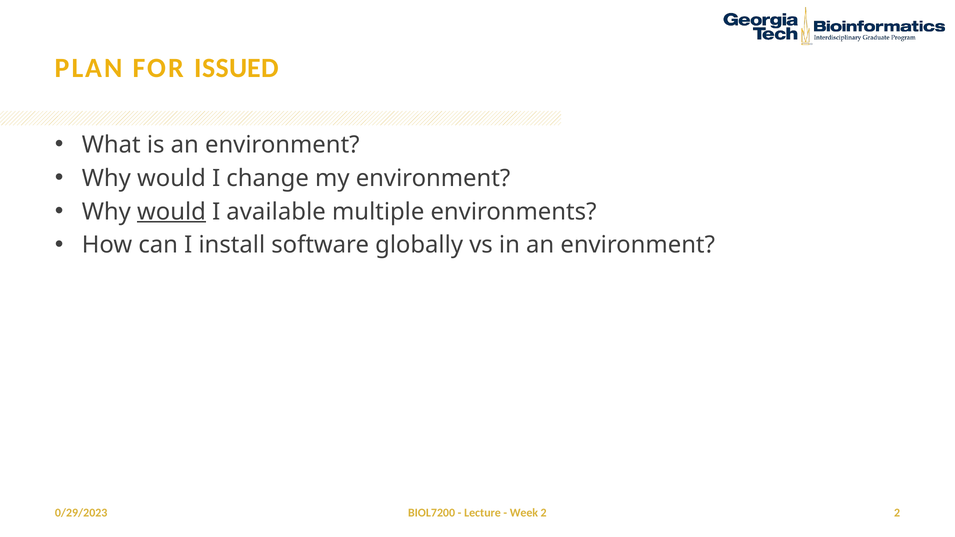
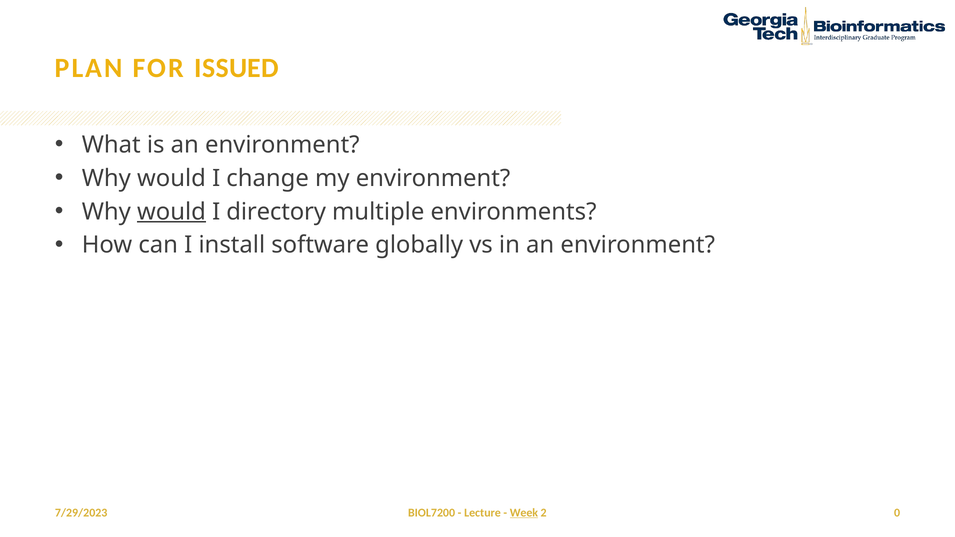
available: available -> directory (276, 212)
Week underline: none -> present (524, 513)
2 2: 2 -> 0 (897, 513)
0/29/2023: 0/29/2023 -> 7/29/2023 (81, 513)
